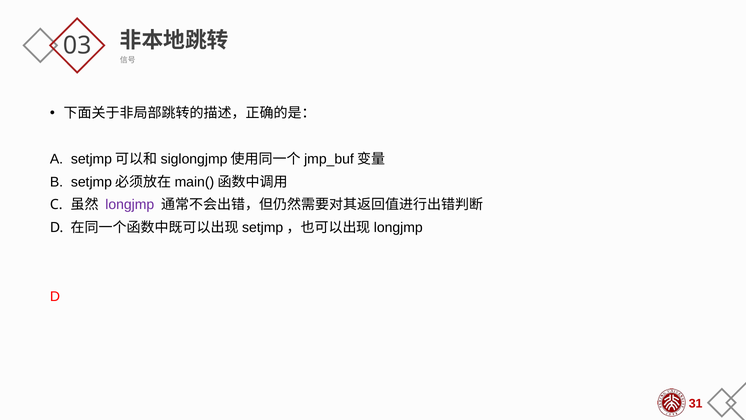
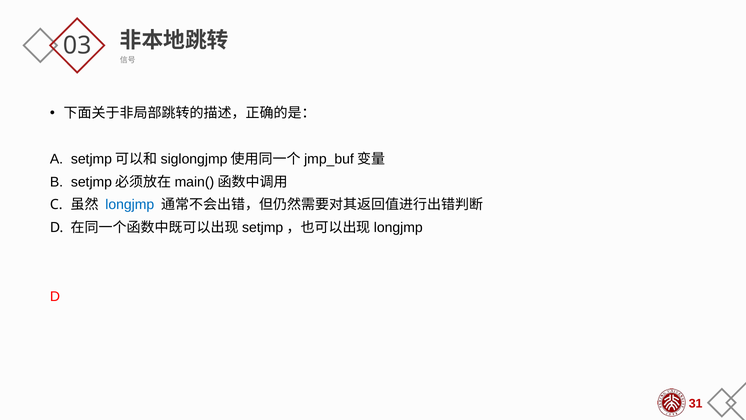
longjmp colour: purple -> blue (130, 205)
